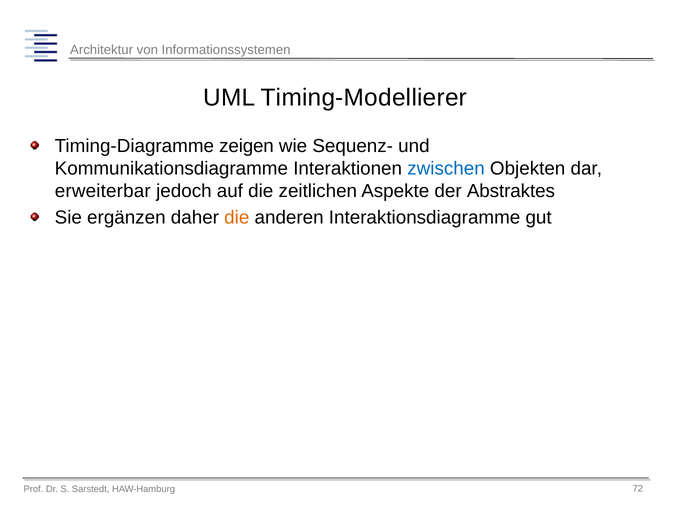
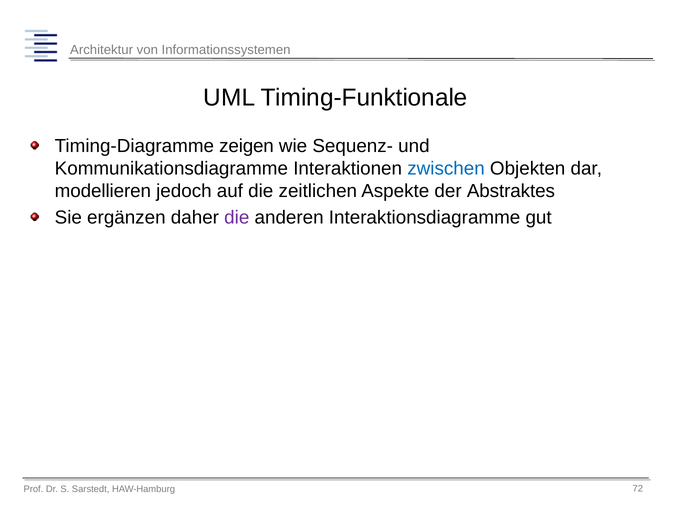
Timing-Modellierer: Timing-Modellierer -> Timing-Funktionale (364, 98)
erweiterbar: erweiterbar -> modellieren (103, 191)
die colour: orange -> purple (237, 217)
